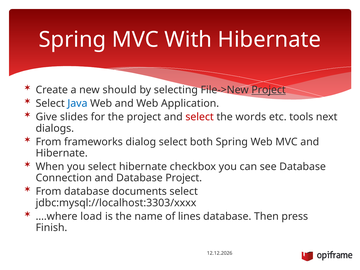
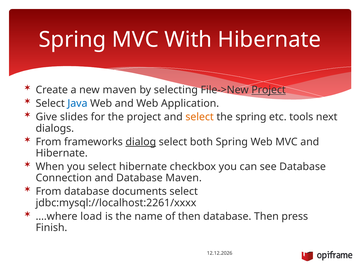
new should: should -> maven (120, 90)
select colour: red -> orange (200, 117)
the words: words -> spring (251, 117)
dialog underline: none -> present (141, 142)
Database Project: Project -> Maven (184, 178)
jdbc:mysql://localhost:3303/xxxx: jdbc:mysql://localhost:3303/xxxx -> jdbc:mysql://localhost:2261/xxxx (116, 203)
of lines: lines -> then (189, 216)
